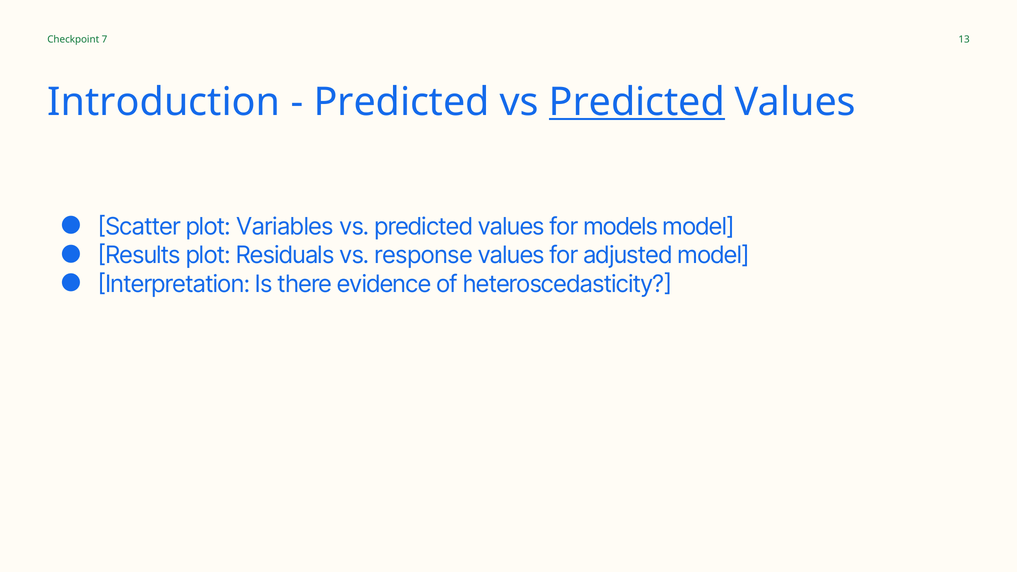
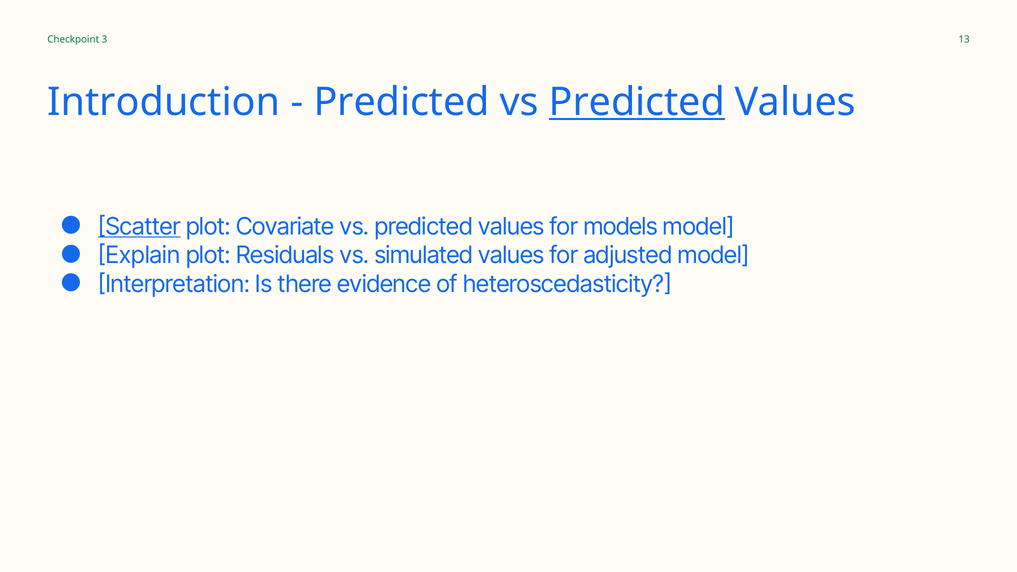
7: 7 -> 3 (105, 40)
Scatter underline: none -> present (139, 227)
Variables: Variables -> Covariate (285, 227)
Results: Results -> Explain (139, 256)
response: response -> simulated (424, 256)
